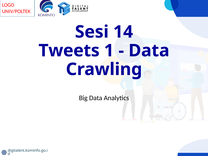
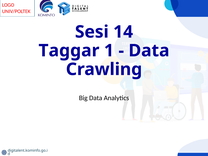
Tweets: Tweets -> Taggar (69, 51)
